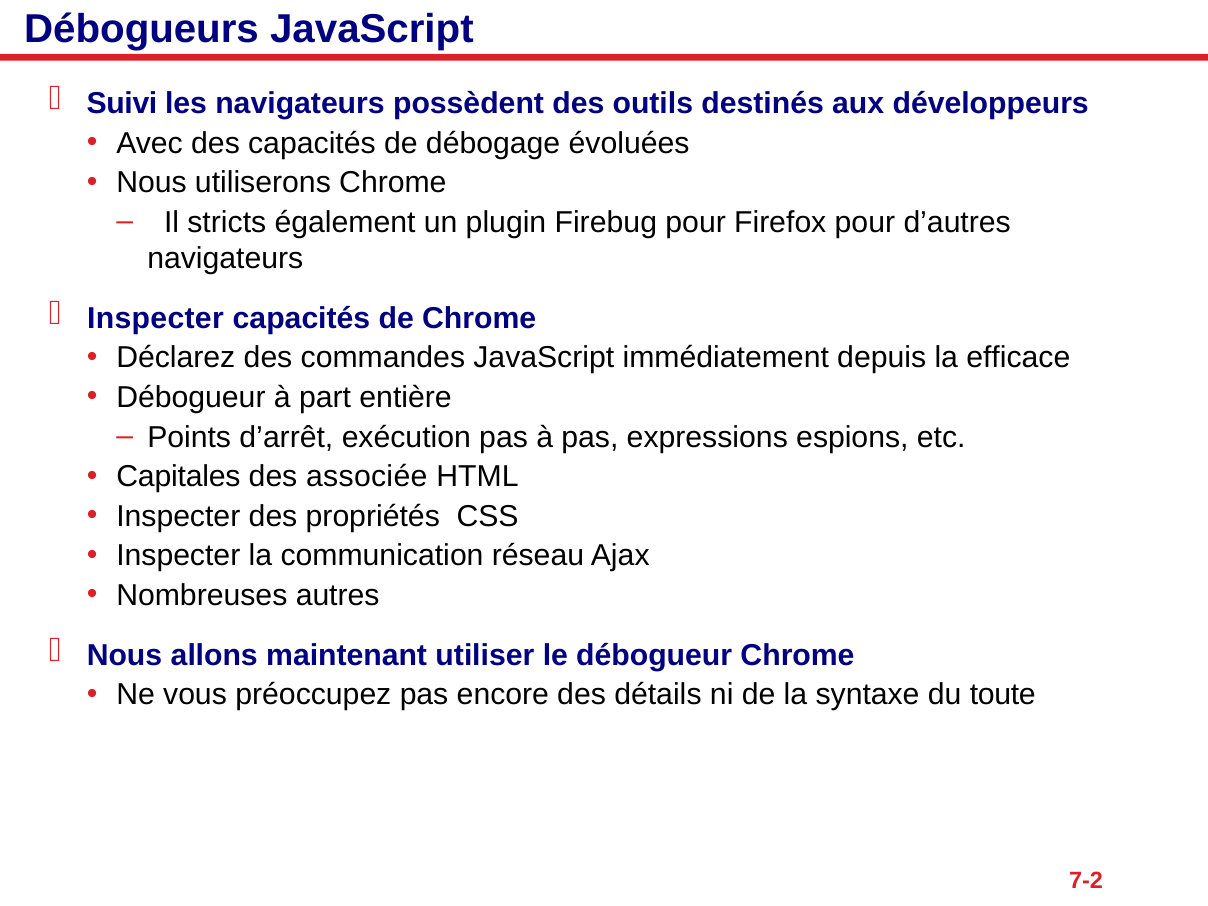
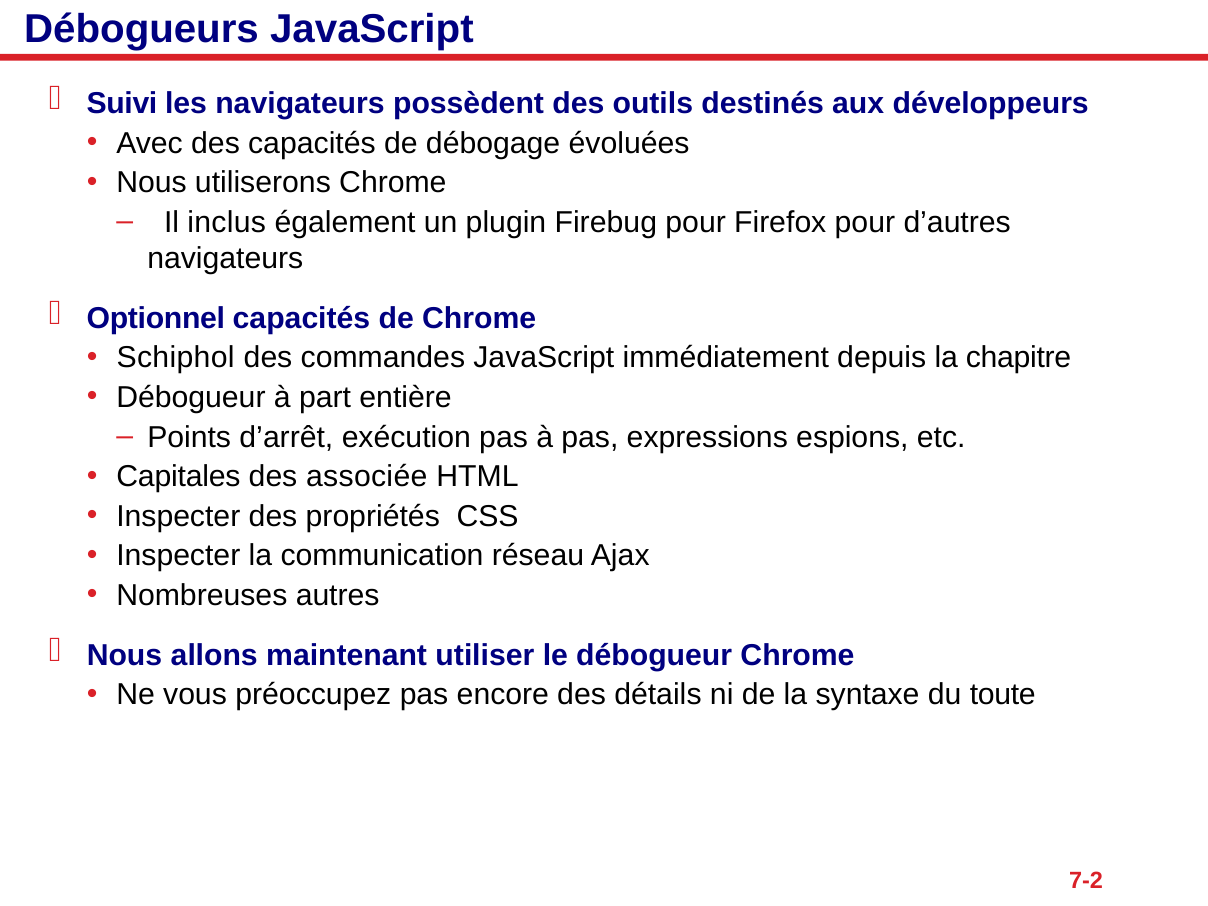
stricts: stricts -> inclus (227, 222)
Inspecter: Inspecter -> Optionnel (156, 318)
Déclarez: Déclarez -> Schiphol (176, 358)
efficace: efficace -> chapitre (1018, 358)
